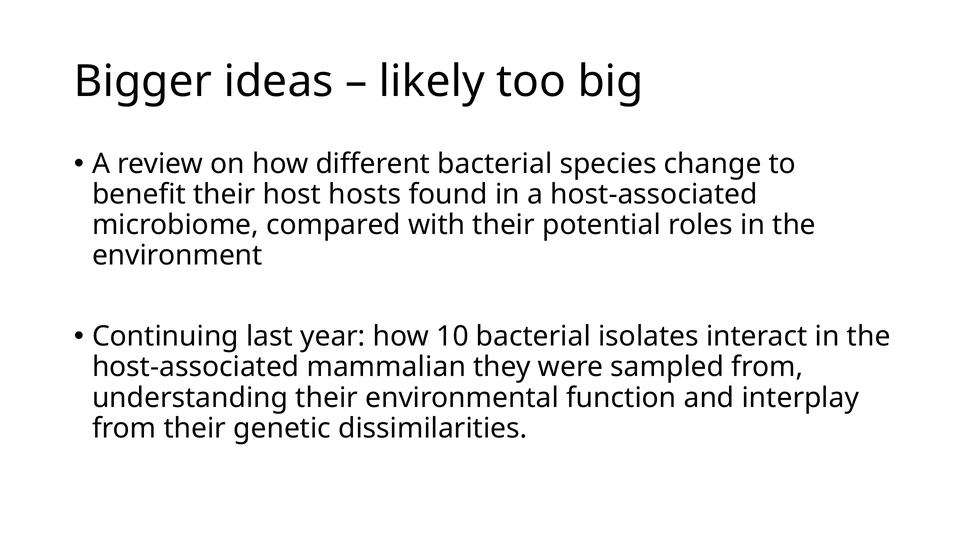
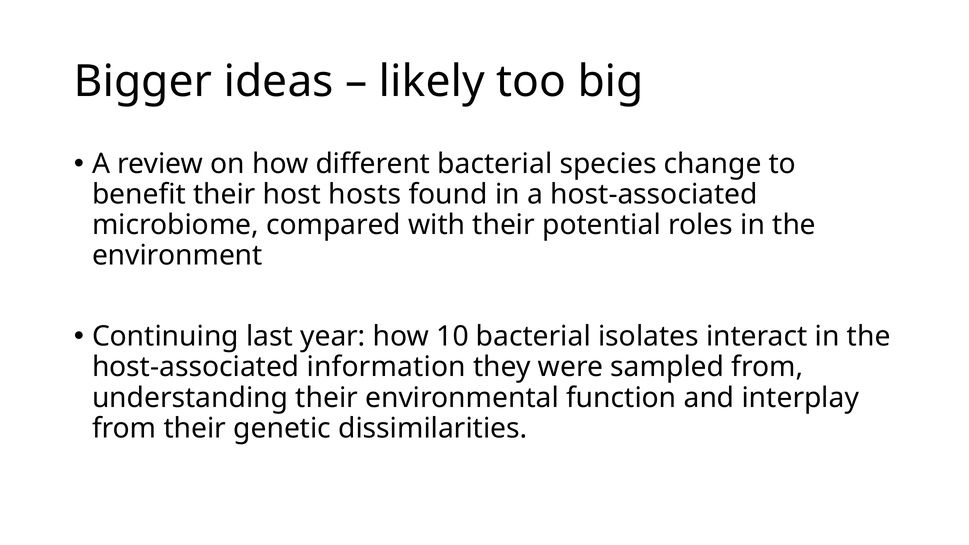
mammalian: mammalian -> information (386, 367)
